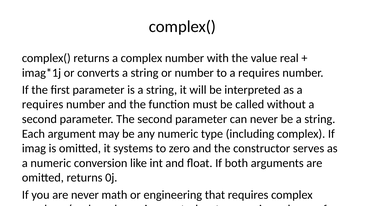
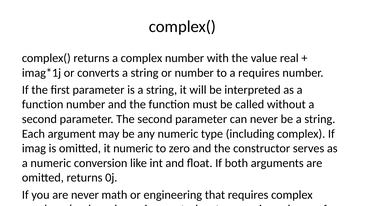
requires: requires -> function (43, 104)
it systems: systems -> numeric (133, 148)
